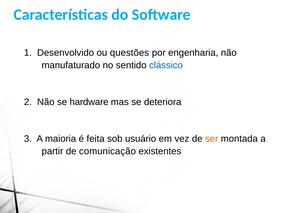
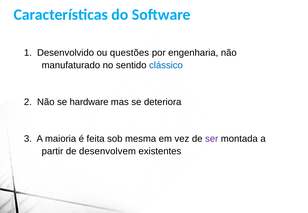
usuário: usuário -> mesma (141, 139)
ser colour: orange -> purple (212, 139)
comunicação: comunicação -> desenvolvem (107, 152)
